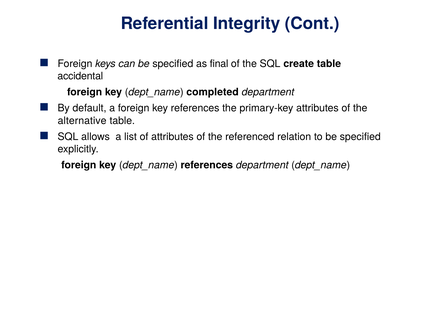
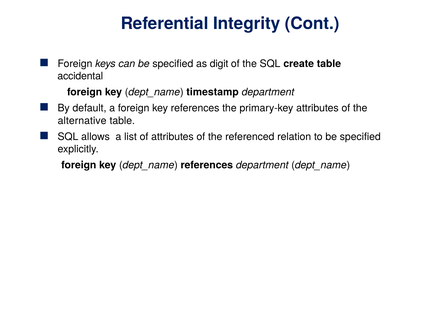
final: final -> digit (219, 63)
completed: completed -> timestamp (213, 92)
